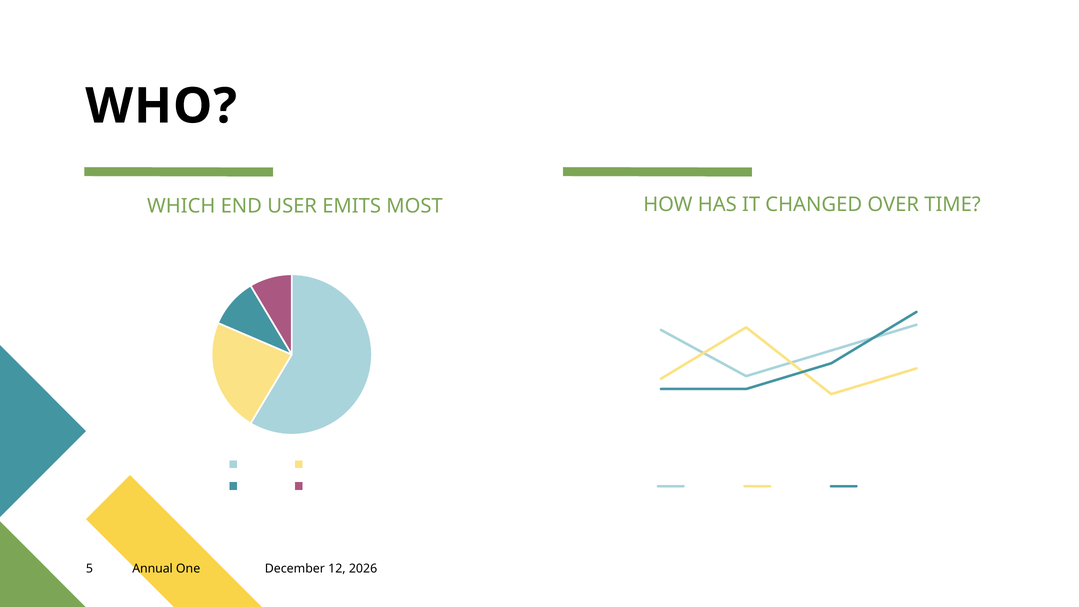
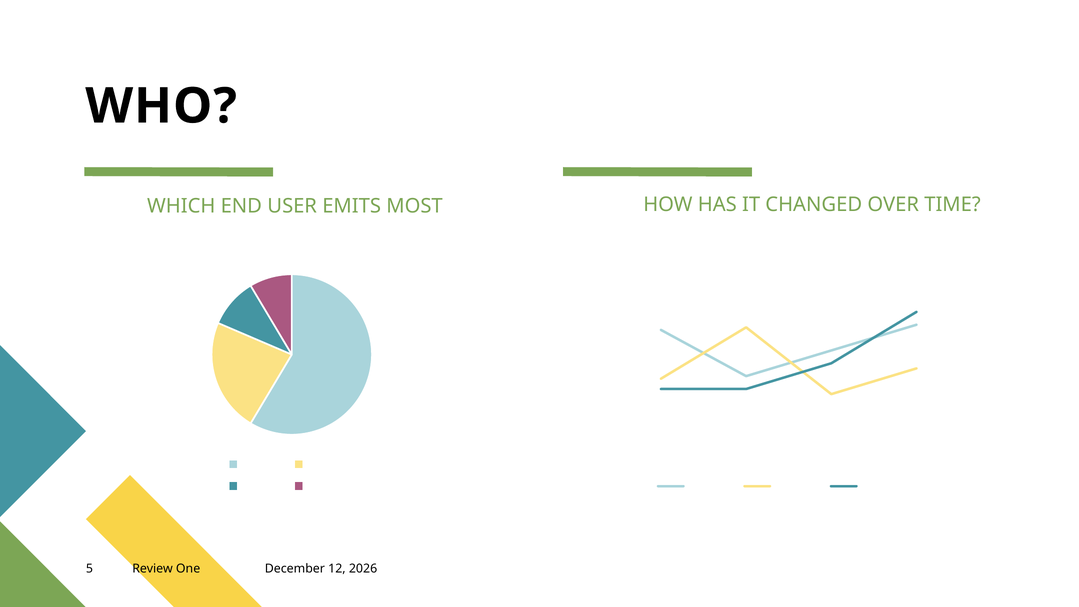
Annual: Annual -> Review (153, 569)
